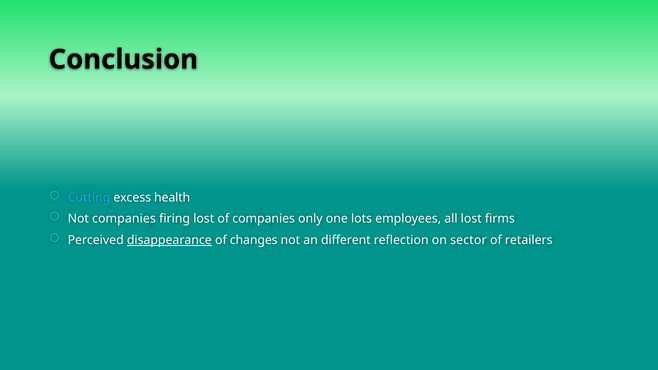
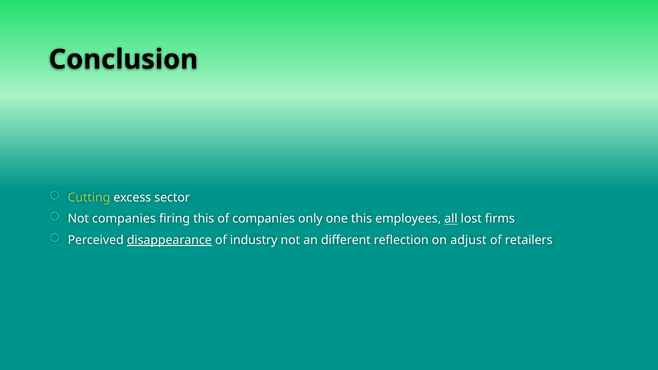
Cutting colour: light blue -> light green (89, 198)
health: health -> sector (172, 198)
firing lost: lost -> this (204, 219)
one lots: lots -> this (362, 219)
all underline: none -> present (451, 219)
changes: changes -> industry (254, 240)
sector: sector -> adjust (468, 240)
